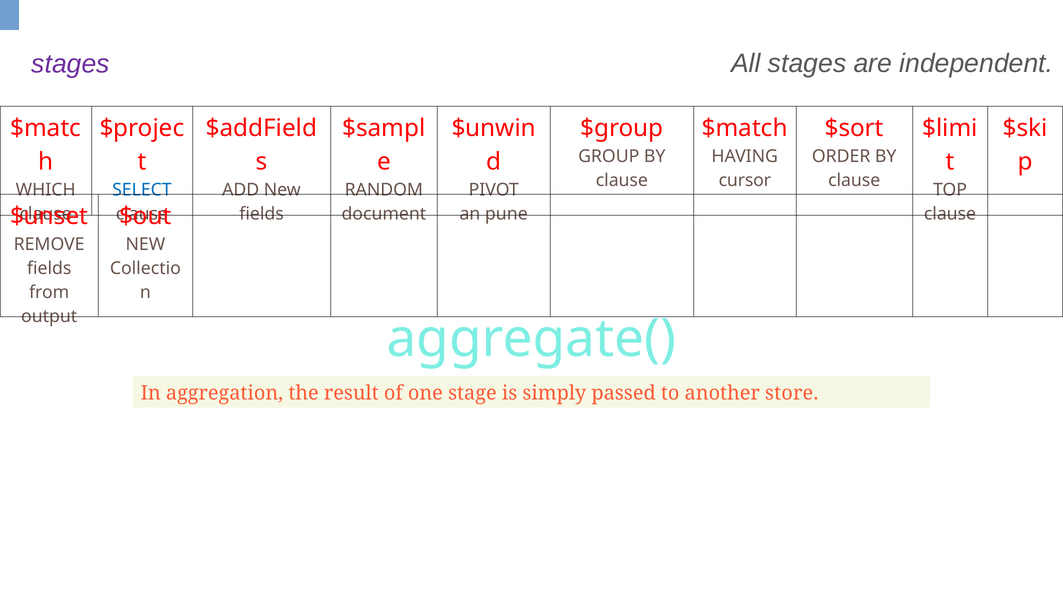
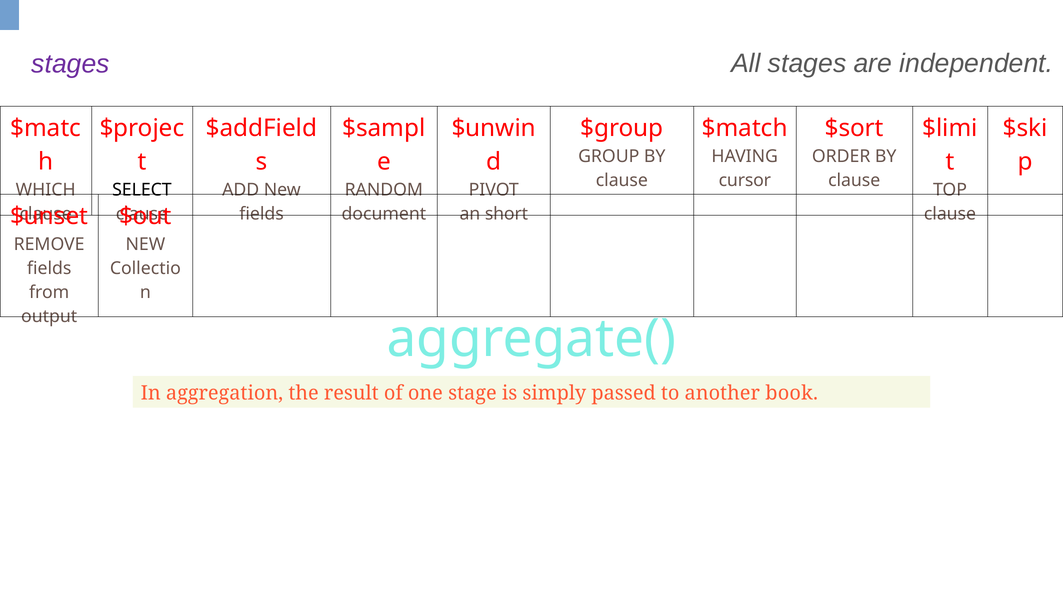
SELECT colour: blue -> black (142, 190)
pune: pune -> short (506, 214)
store: store -> book (792, 393)
